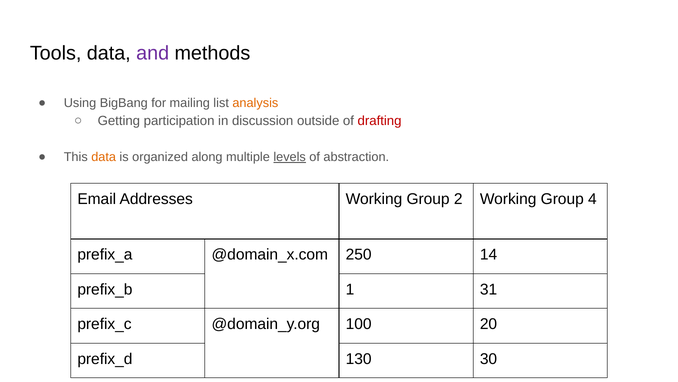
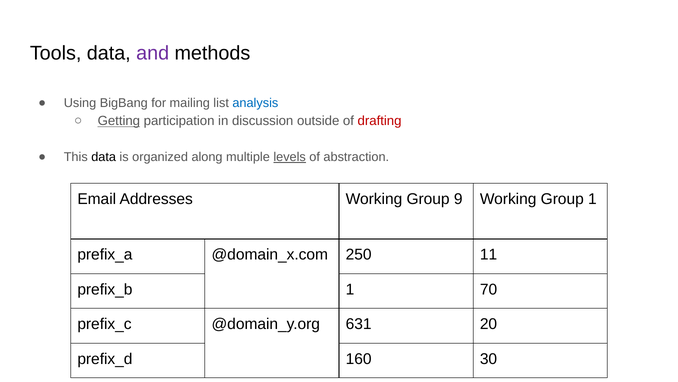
analysis colour: orange -> blue (255, 103)
Getting underline: none -> present (119, 121)
data colour: orange -> black (104, 157)
2: 2 -> 9 (458, 199)
Group 4: 4 -> 1 (592, 199)
14: 14 -> 11 (489, 254)
31: 31 -> 70 (489, 289)
100: 100 -> 631 (359, 324)
130: 130 -> 160 (359, 358)
